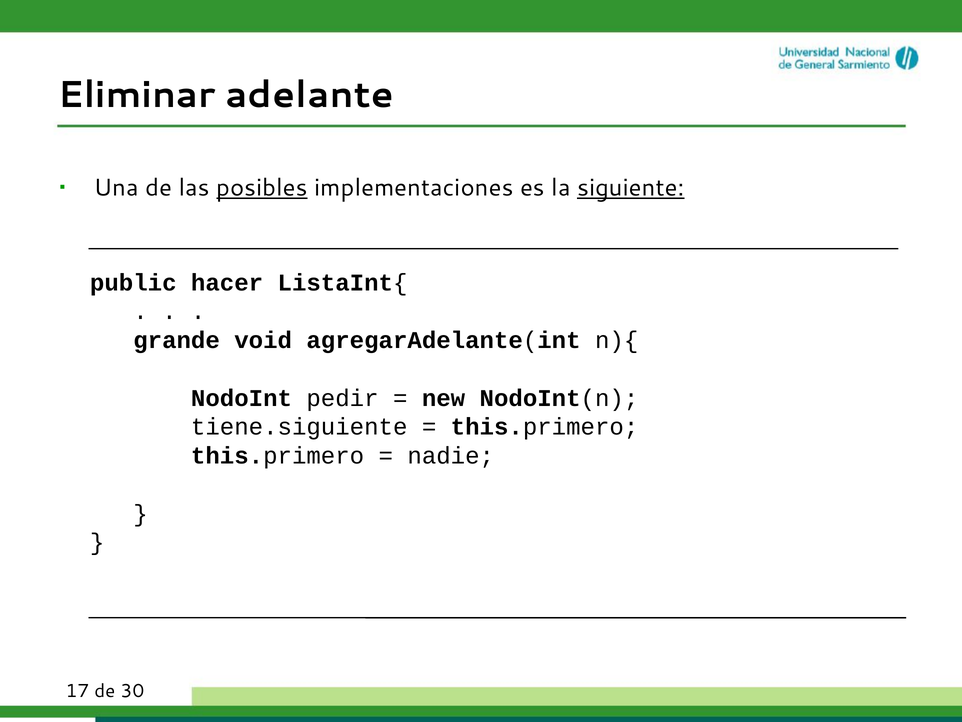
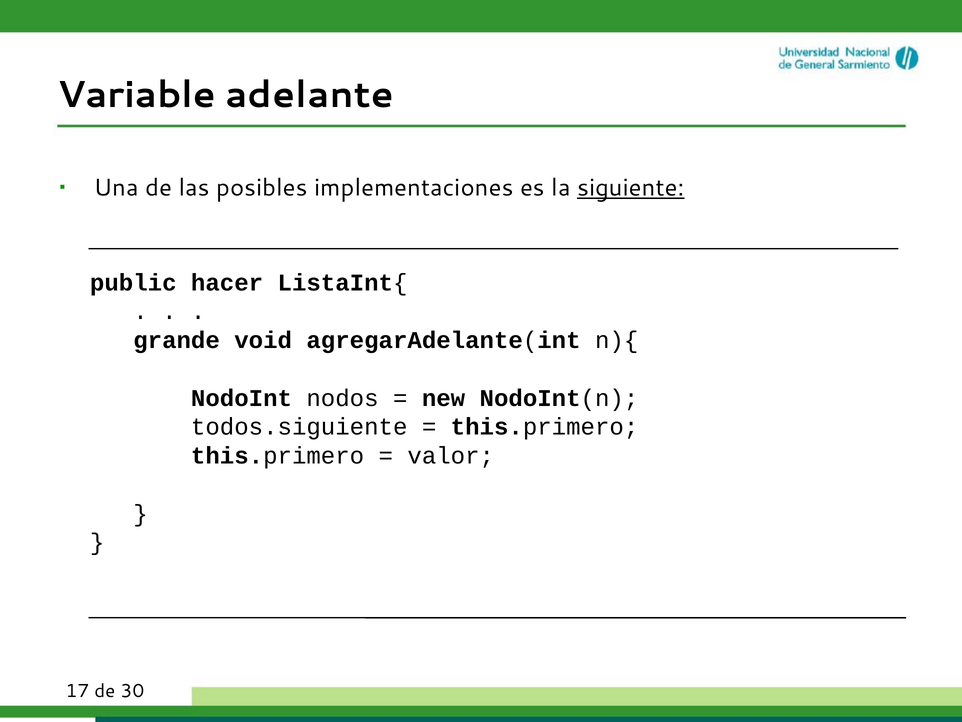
Eliminar: Eliminar -> Variable (136, 95)
posibles underline: present -> none (262, 188)
pedir: pedir -> nodos (343, 398)
tiene.siguiente: tiene.siguiente -> todos.siguiente (299, 427)
nadie: nadie -> valor (451, 456)
